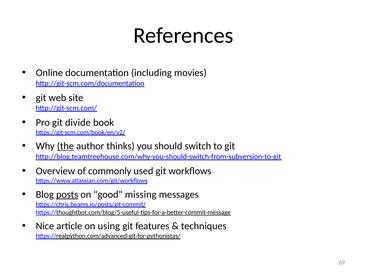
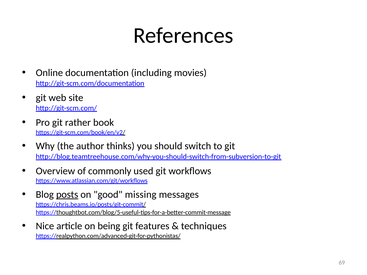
divide: divide -> rather (78, 123)
the underline: present -> none (65, 146)
using: using -> being (109, 226)
